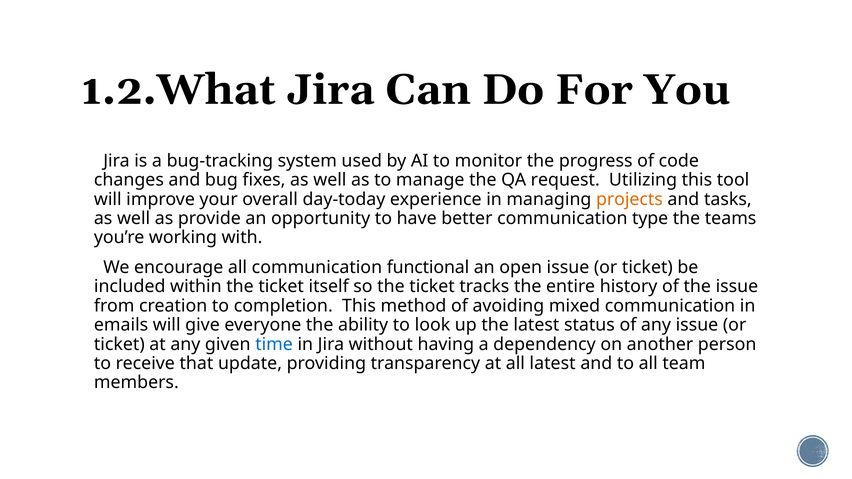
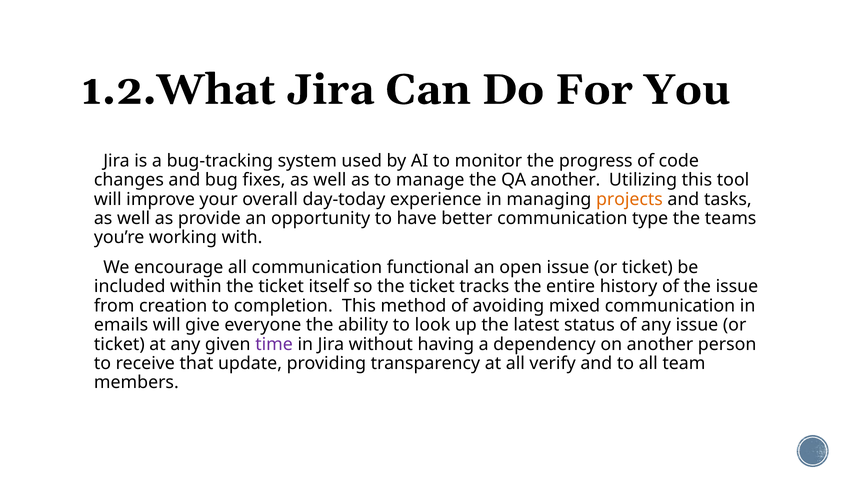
QA request: request -> another (565, 180)
time colour: blue -> purple (274, 344)
all latest: latest -> verify (553, 364)
